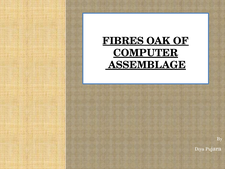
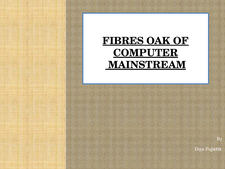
ASSEMBLAGE: ASSEMBLAGE -> MAINSTREAM (147, 65)
